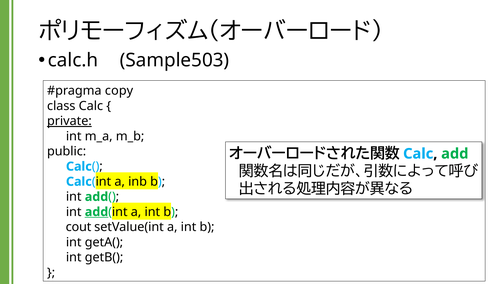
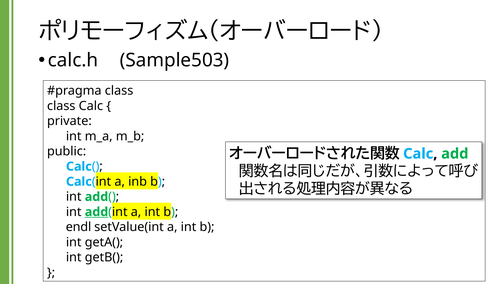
copy: copy -> class (119, 91)
private underline: present -> none (69, 121)
cout: cout -> endl (79, 227)
